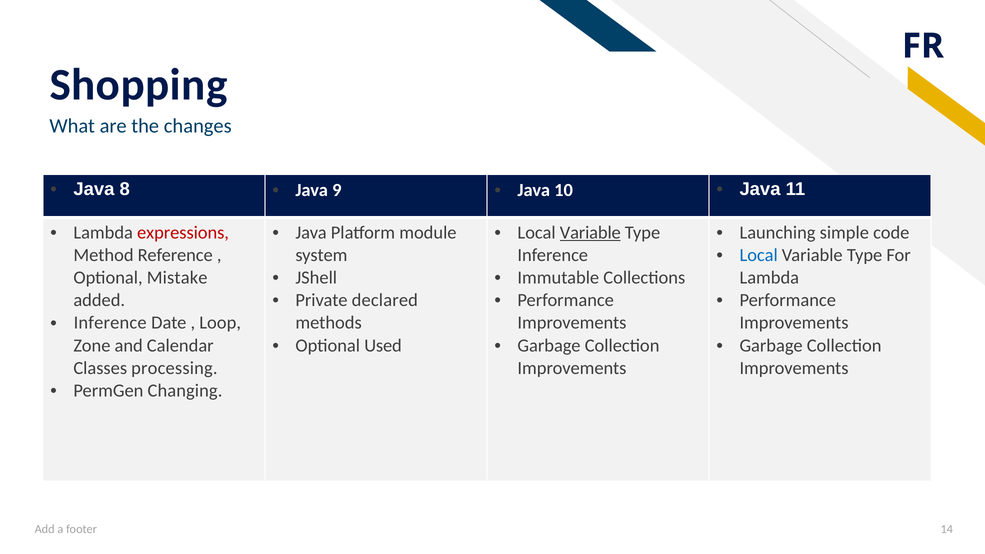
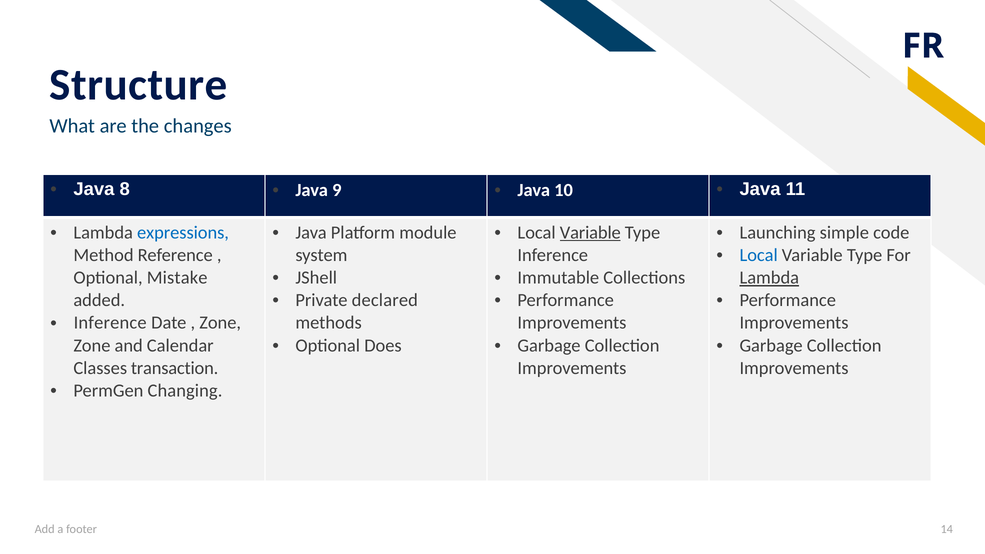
Shopping: Shopping -> Structure (138, 85)
expressions colour: red -> blue (183, 233)
Lambda underline: none -> present (769, 278)
Loop: Loop -> Zone (220, 323)
Used: Used -> Does (383, 345)
processing: processing -> transaction (175, 368)
